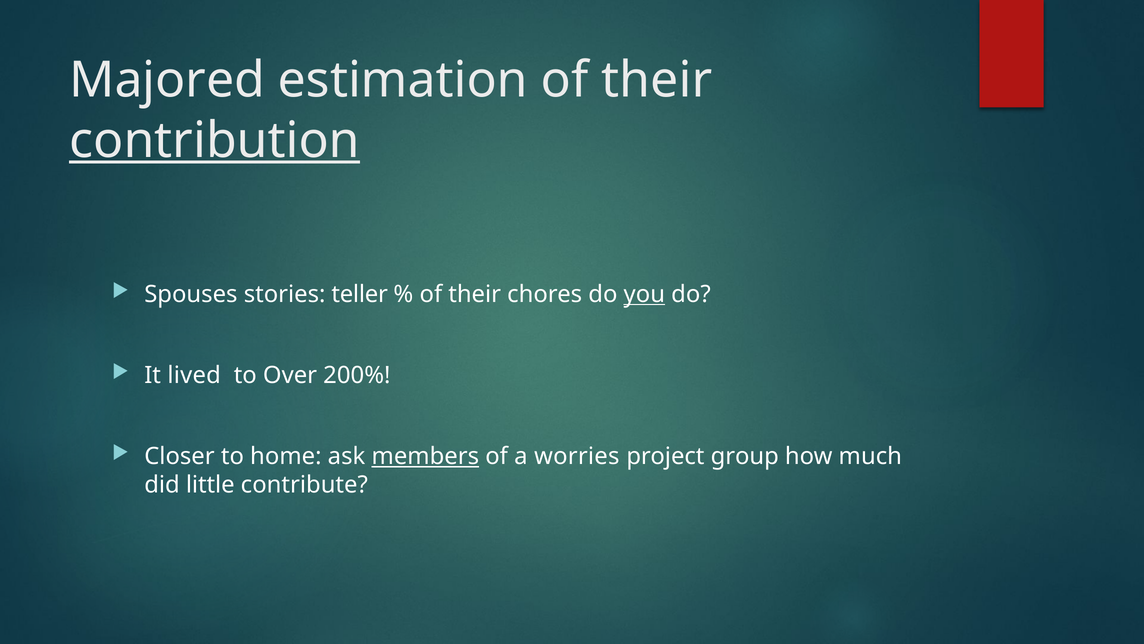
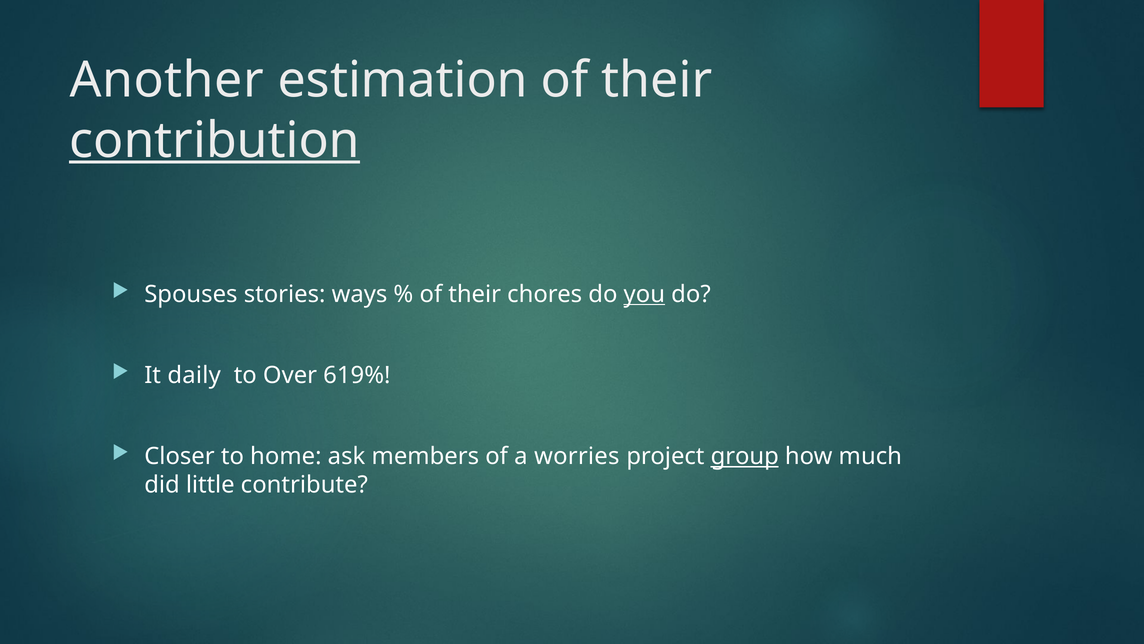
Majored: Majored -> Another (167, 80)
teller: teller -> ways (360, 294)
lived: lived -> daily (194, 375)
200%: 200% -> 619% (357, 375)
members underline: present -> none (425, 456)
group underline: none -> present (745, 456)
